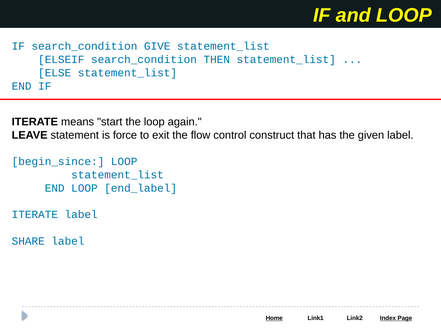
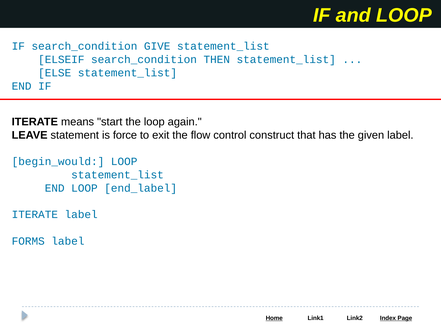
begin_since: begin_since -> begin_would (58, 161)
SHARE: SHARE -> FORMS (28, 241)
